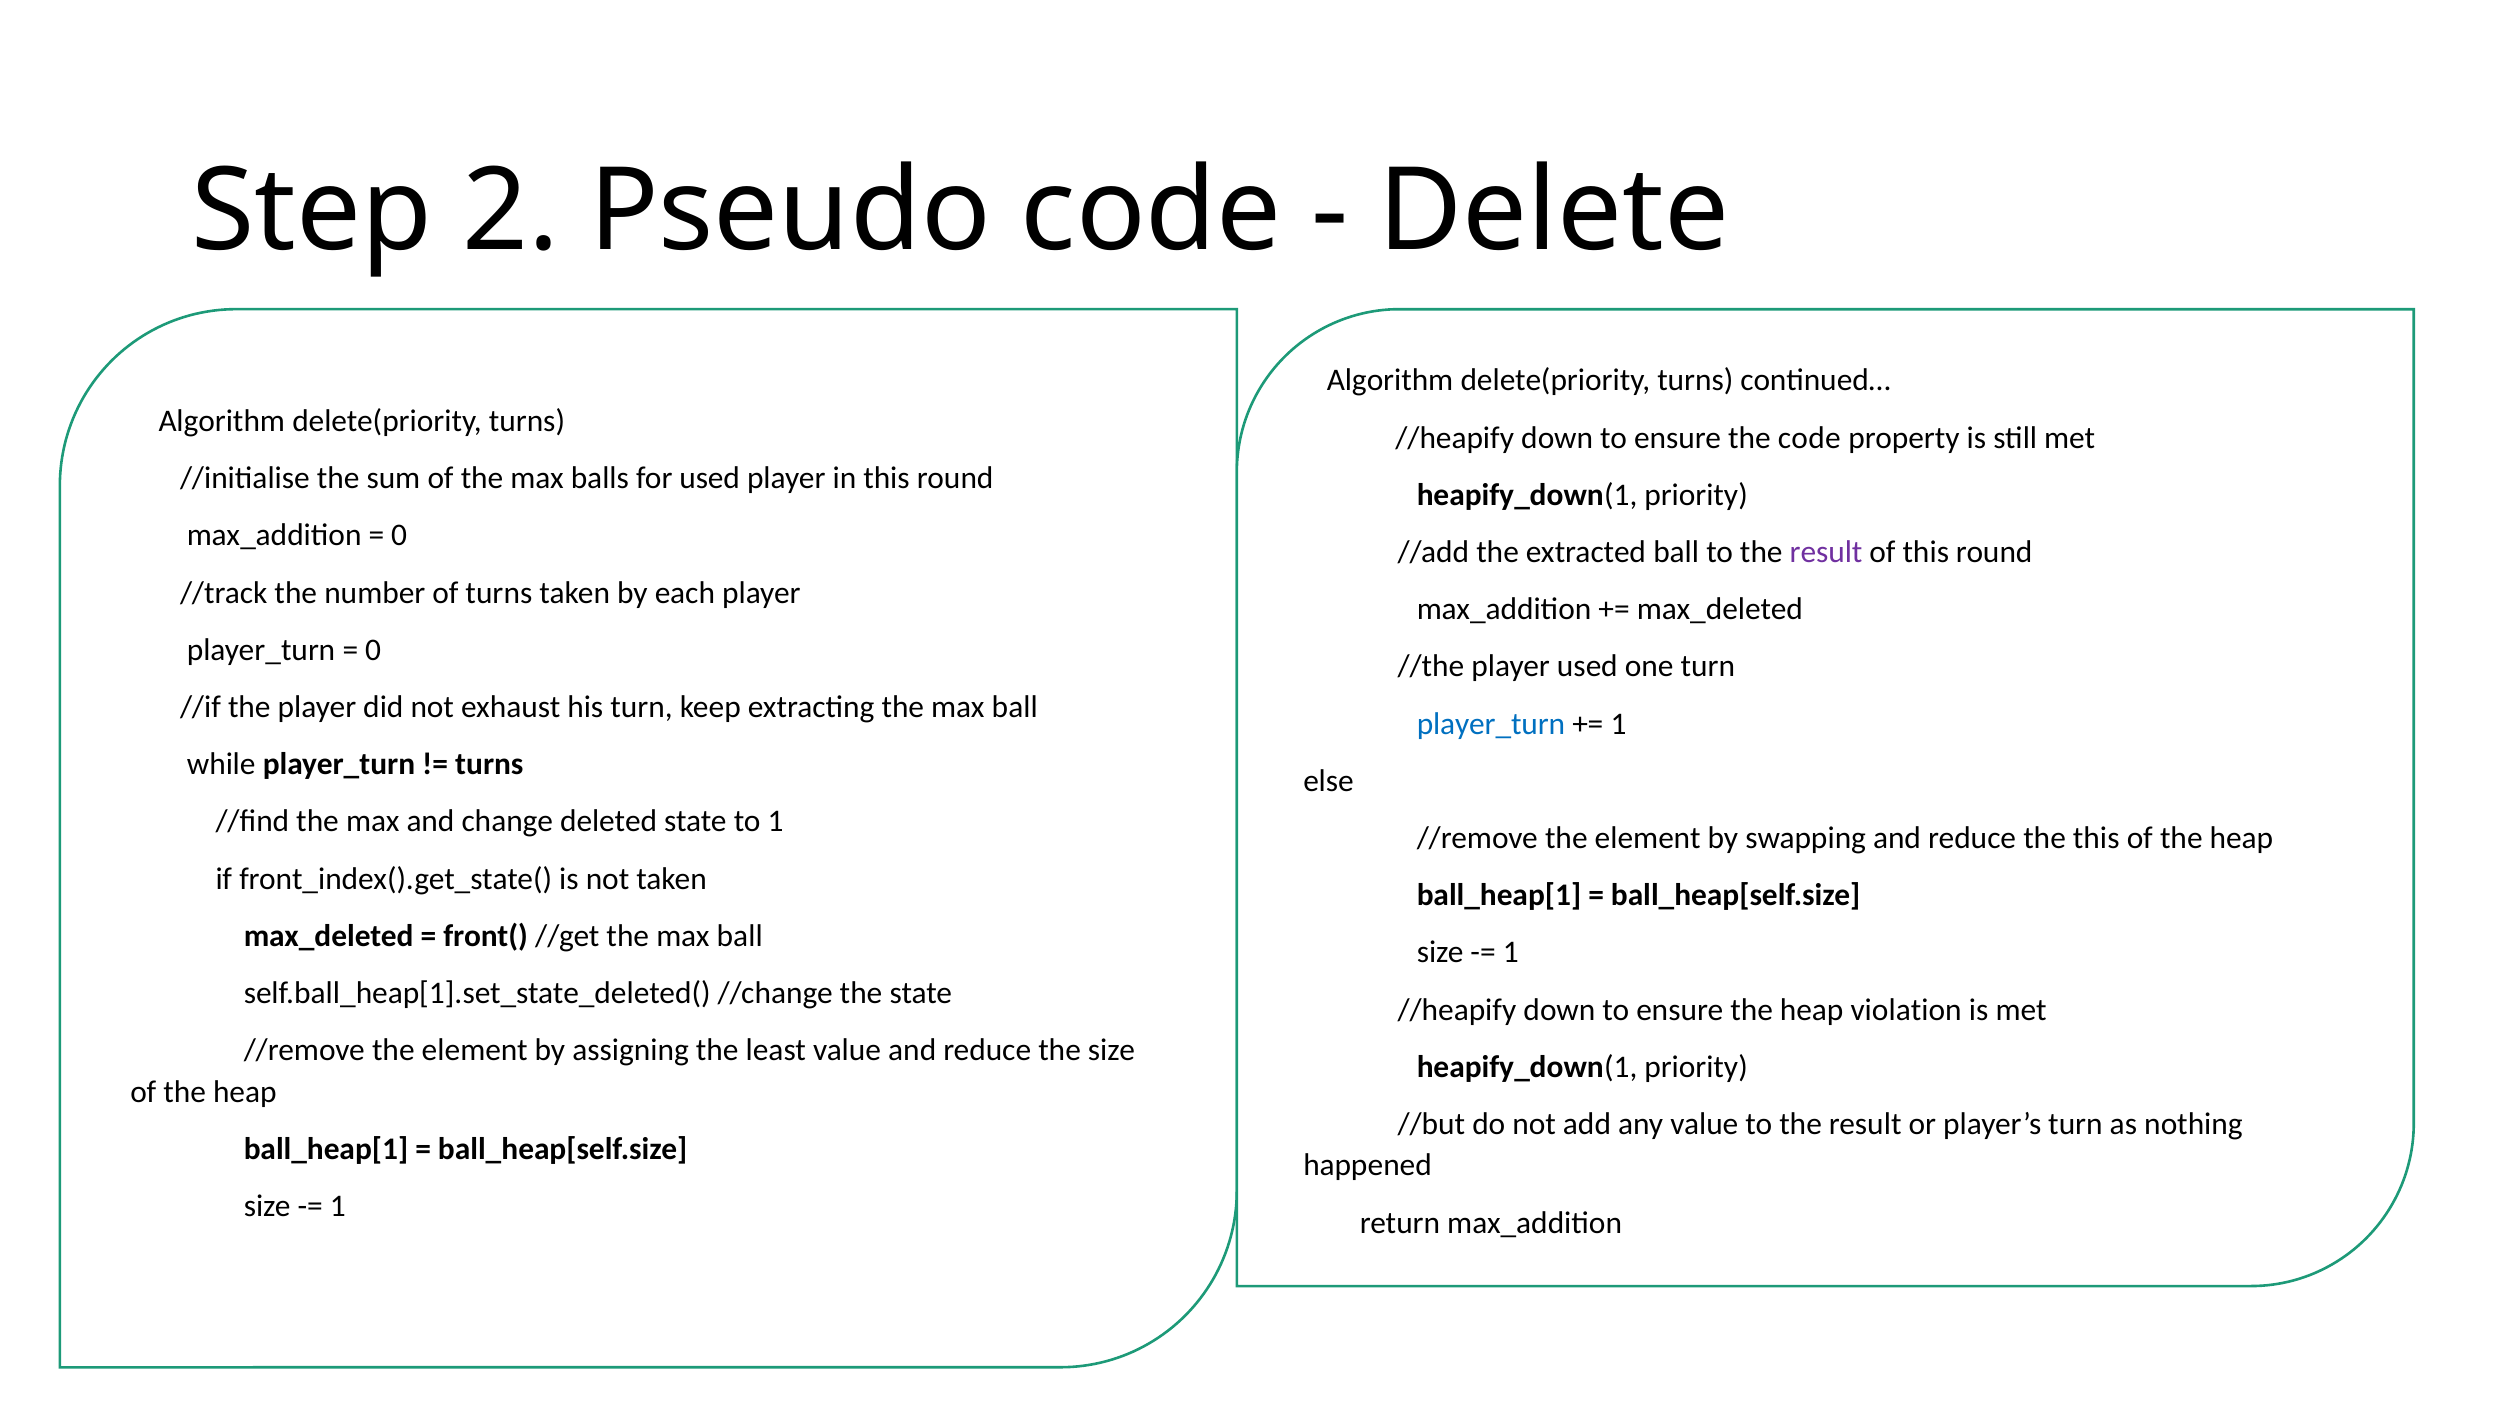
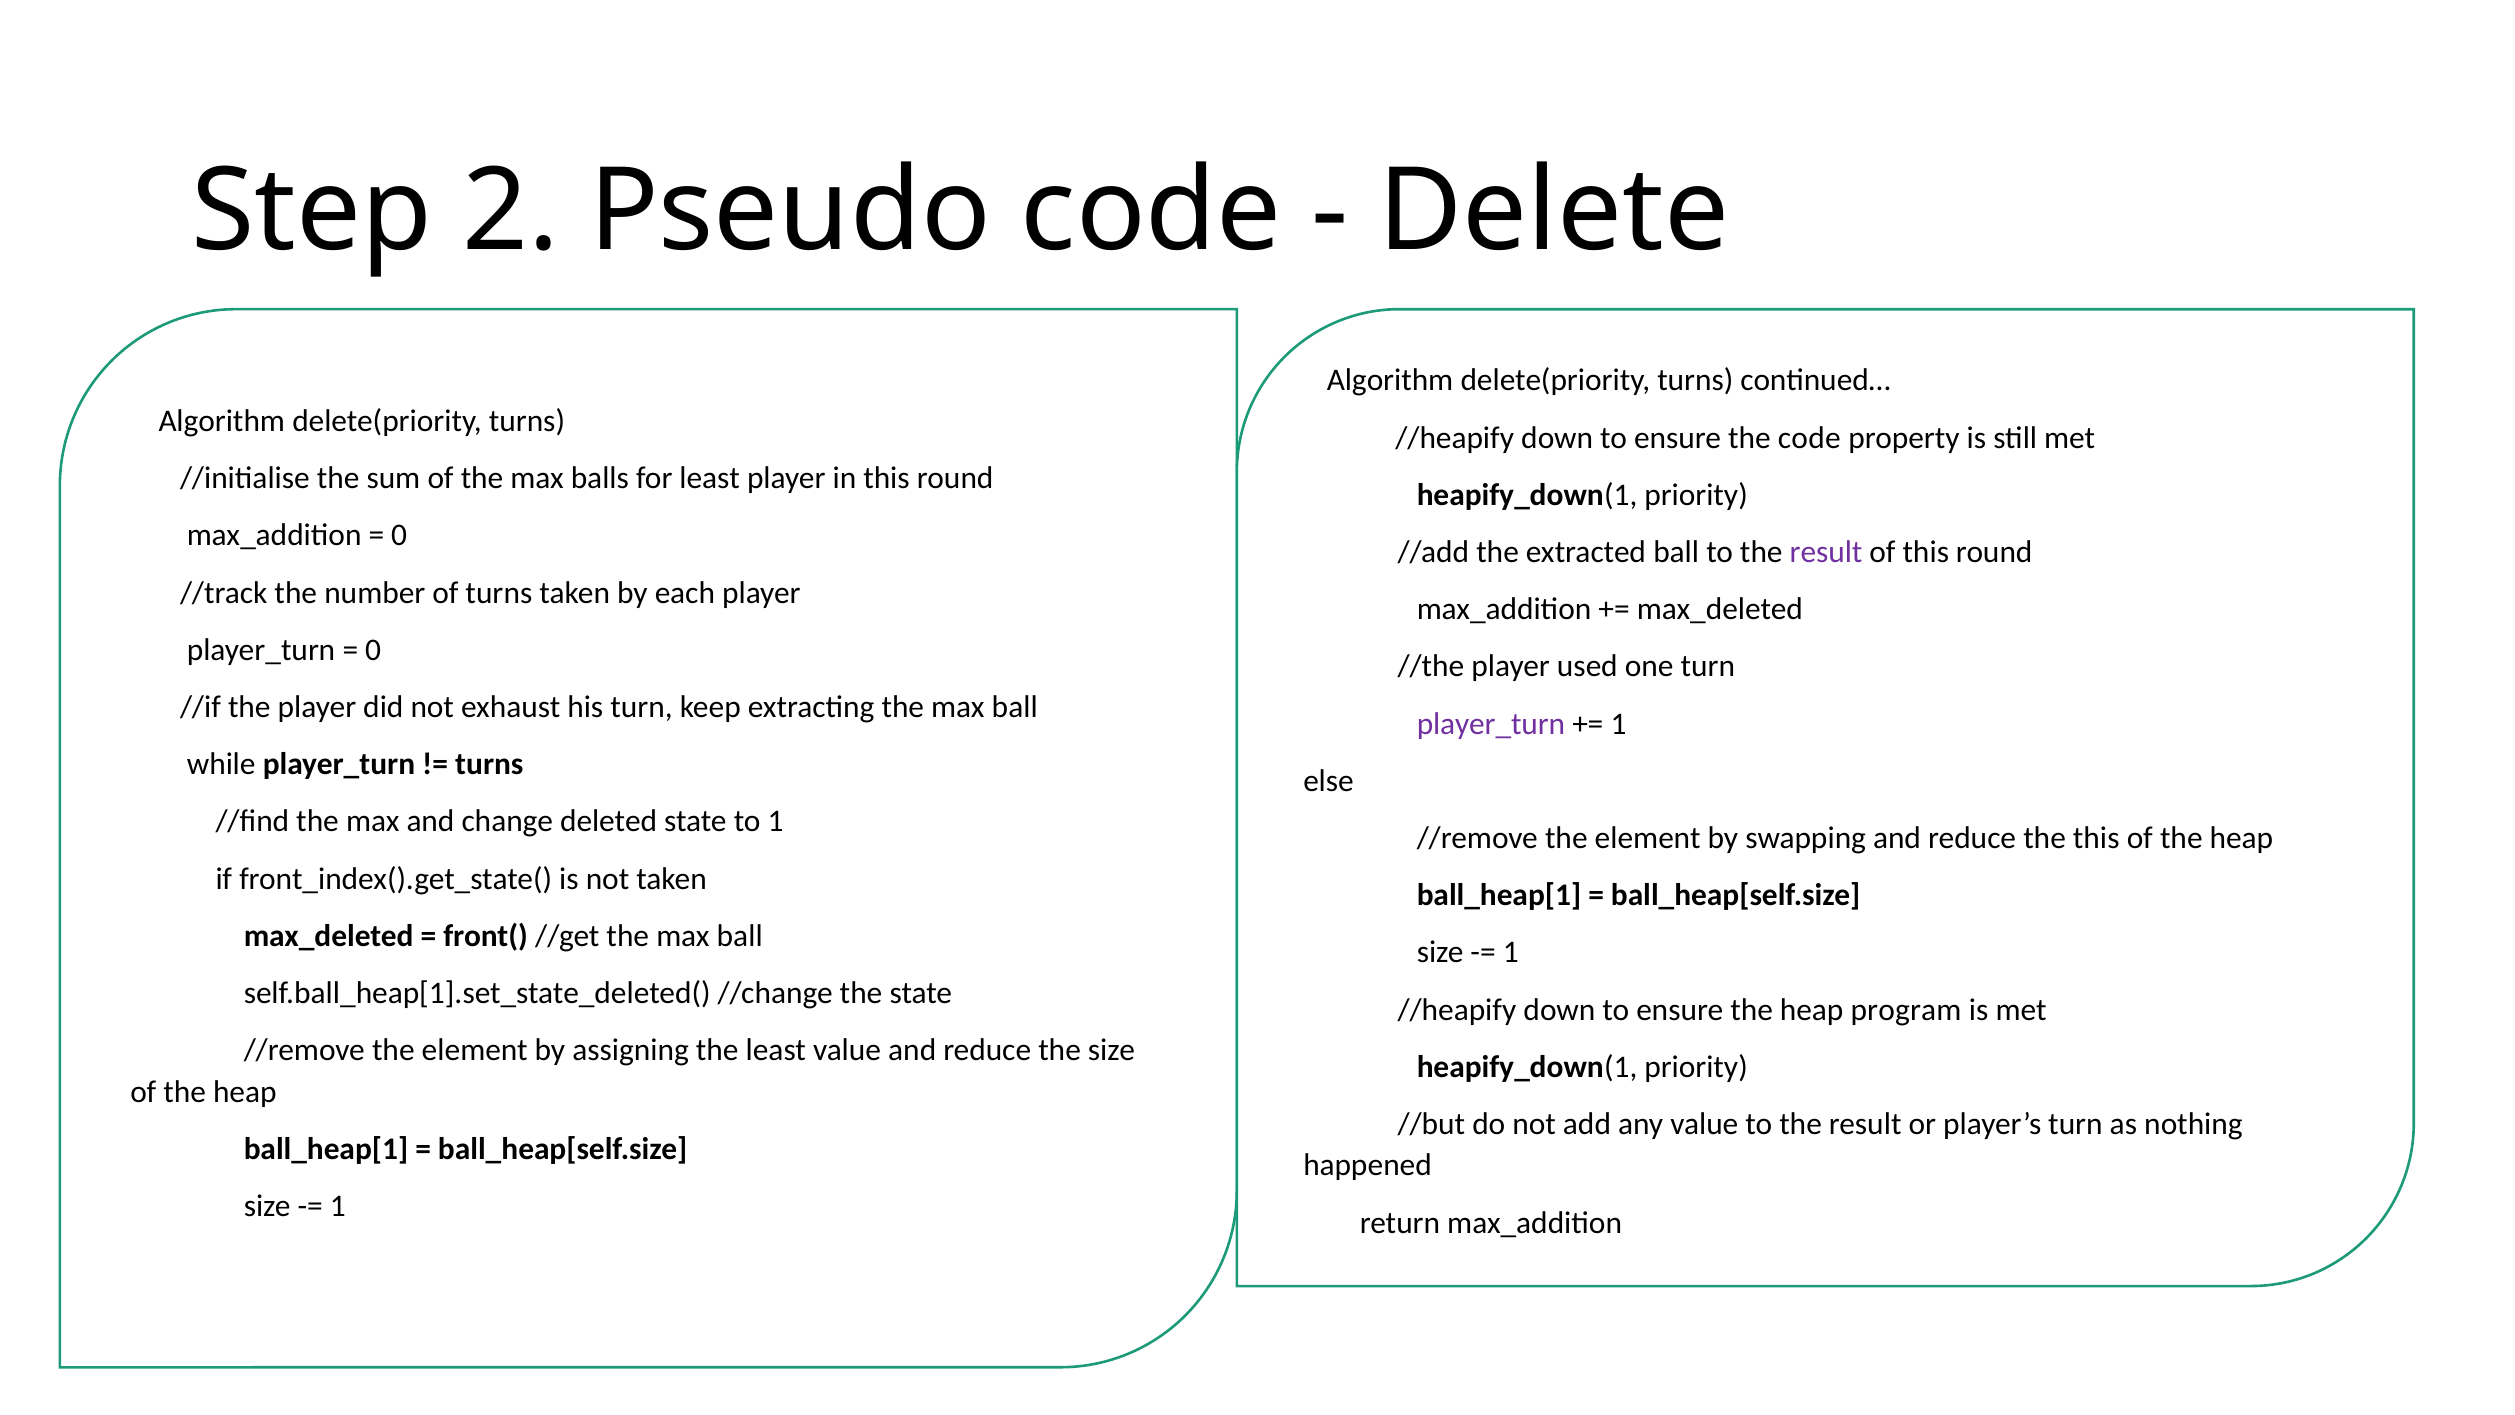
for used: used -> least (710, 478)
player_turn colour: blue -> purple (1491, 724)
violation: violation -> program (1906, 1009)
